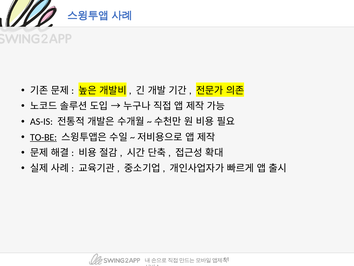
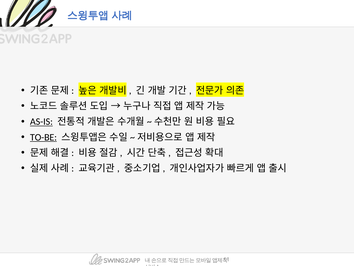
AS-IS underline: none -> present (41, 121)
